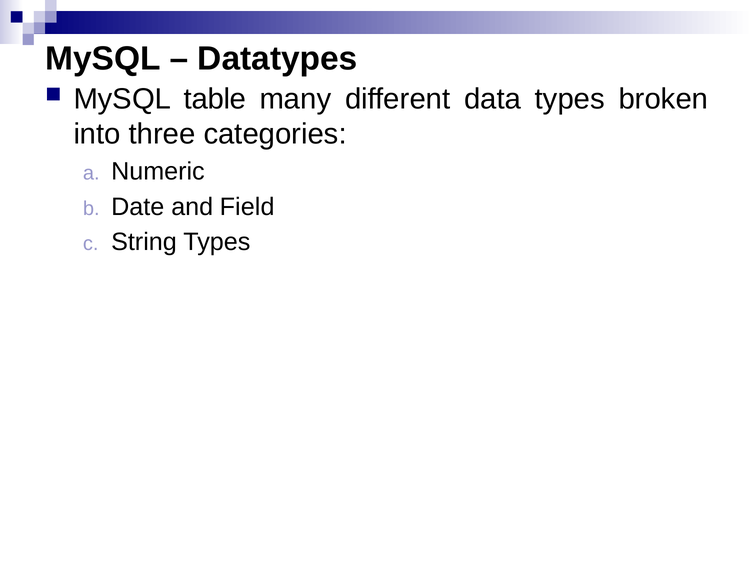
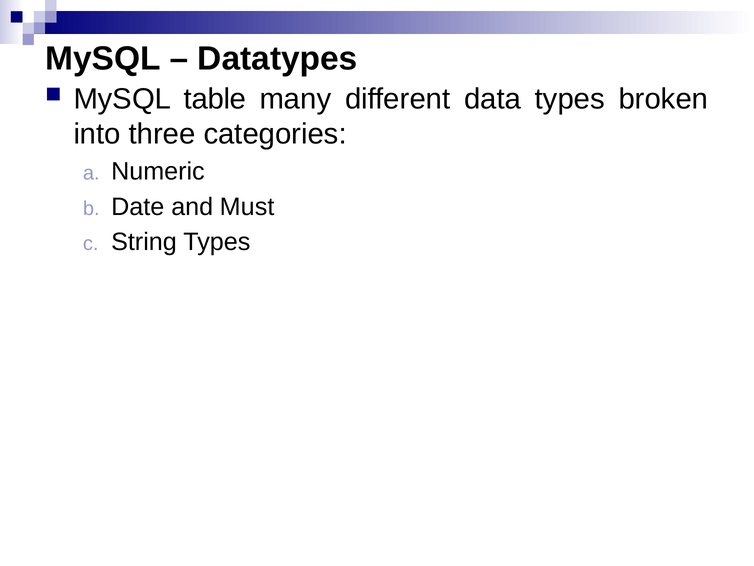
Field: Field -> Must (247, 207)
